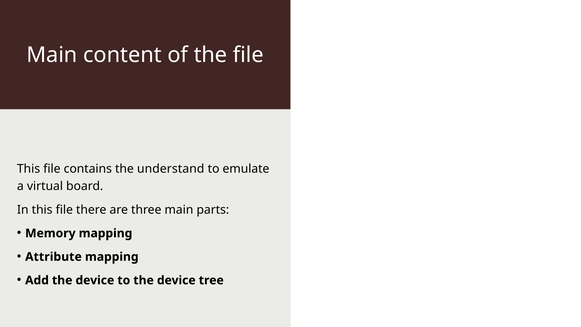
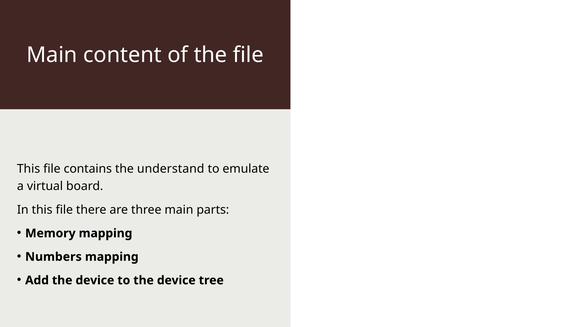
Attribute: Attribute -> Numbers (53, 257)
